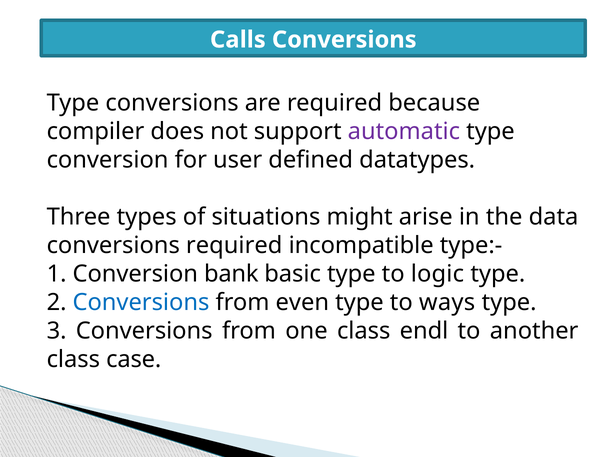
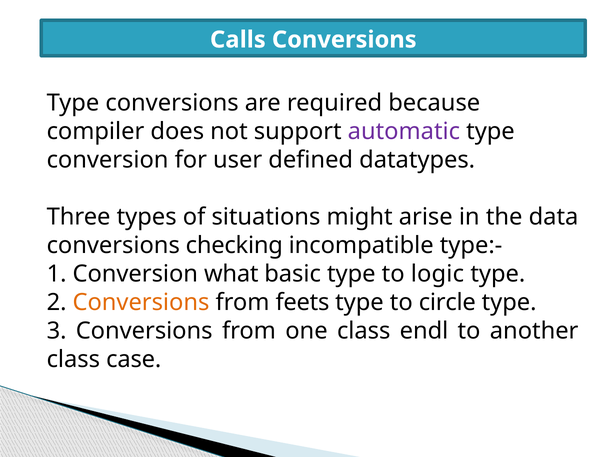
conversions required: required -> checking (234, 246)
bank: bank -> what (231, 274)
Conversions colour: blue -> orange (141, 303)
even: even -> feets (302, 303)
ways: ways -> circle (447, 303)
